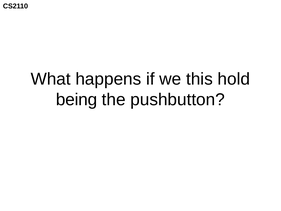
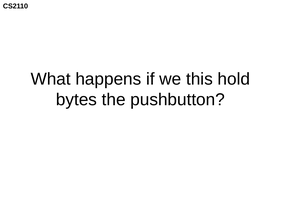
being: being -> bytes (76, 100)
